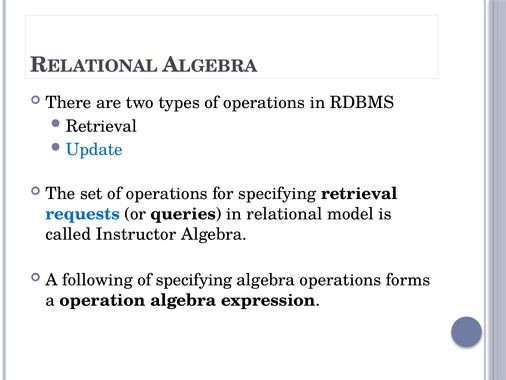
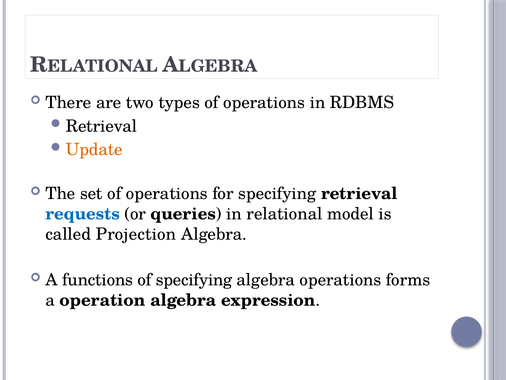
Update colour: blue -> orange (94, 150)
Instructor: Instructor -> Projection (136, 234)
following: following -> functions (98, 279)
